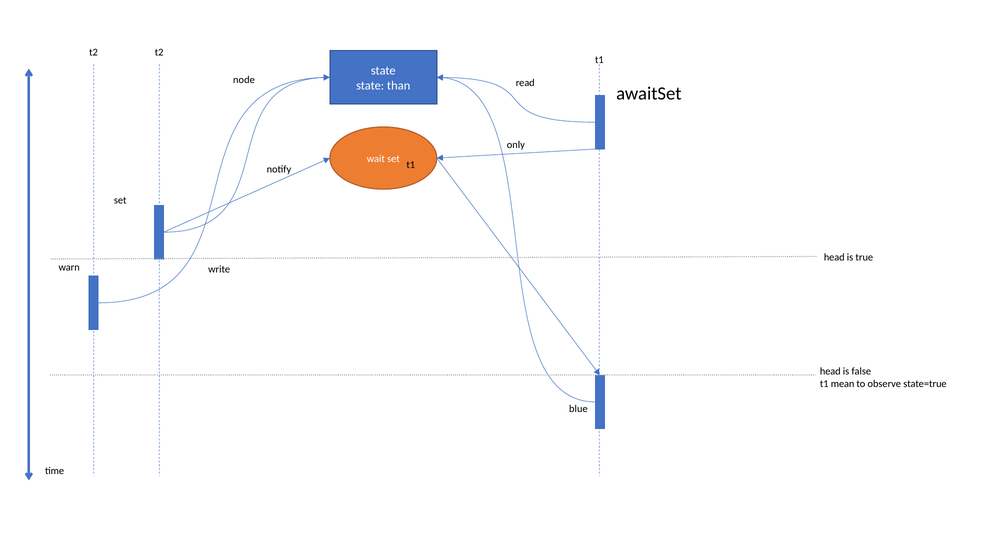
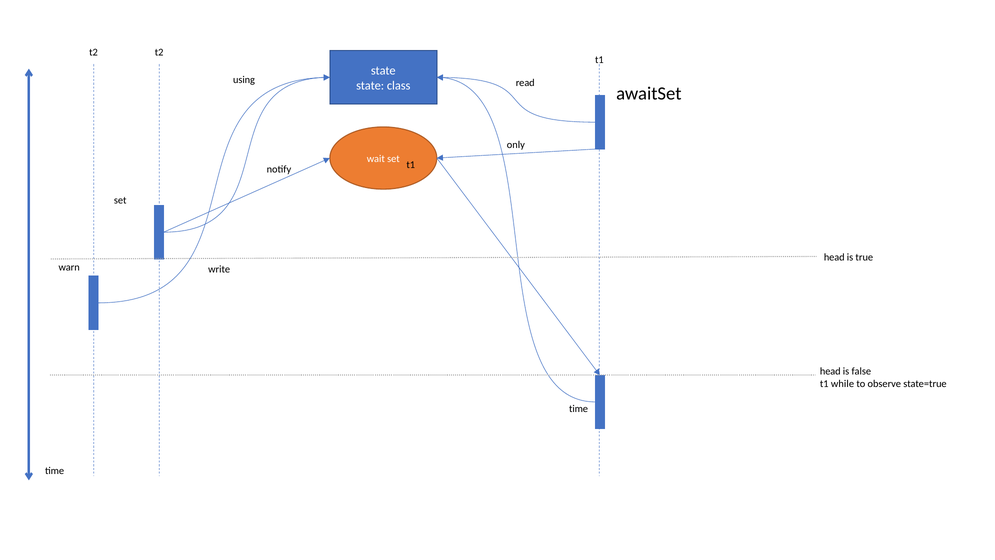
node: node -> using (244, 80)
than: than -> class (399, 86)
mean: mean -> while (843, 384)
blue: blue -> time (579, 408)
